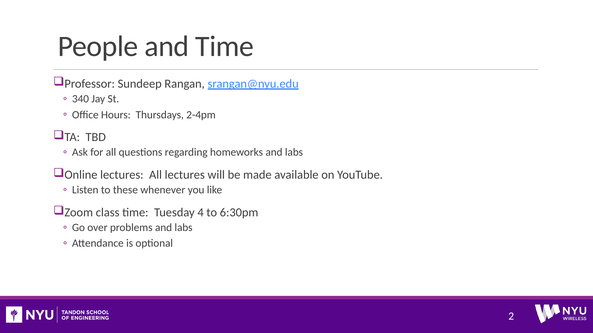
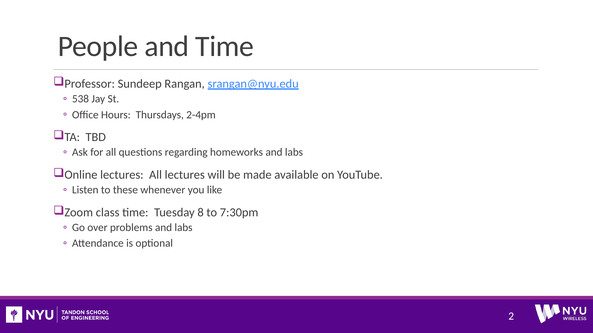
340: 340 -> 538 (80, 99)
4: 4 -> 8 (201, 213)
6:30pm: 6:30pm -> 7:30pm (239, 213)
